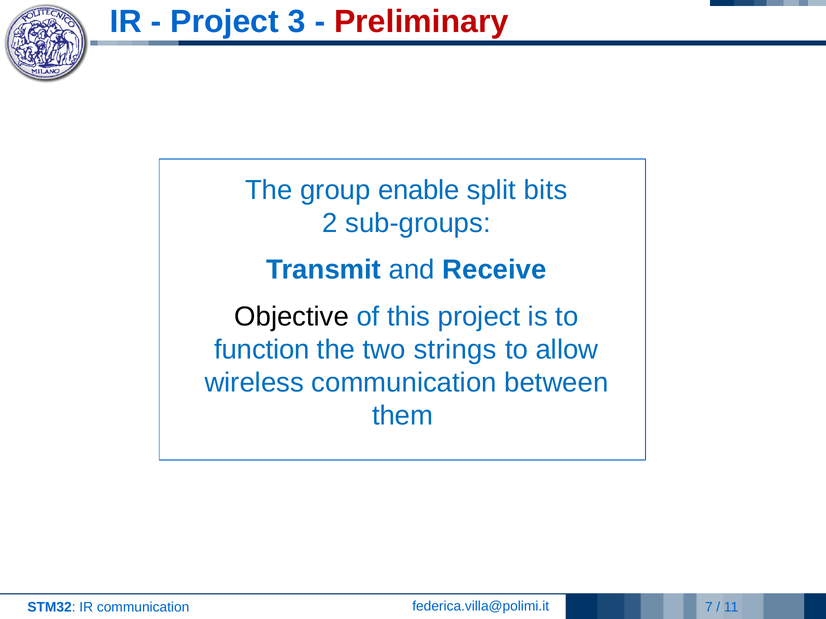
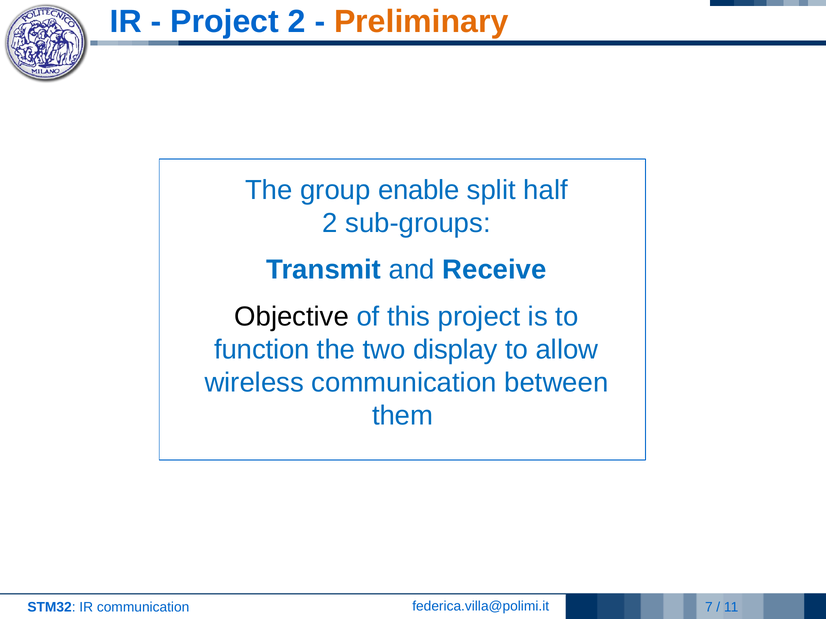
Project 3: 3 -> 2 (297, 22)
Preliminary colour: red -> orange (421, 22)
bits: bits -> half (546, 190)
strings: strings -> display (455, 350)
